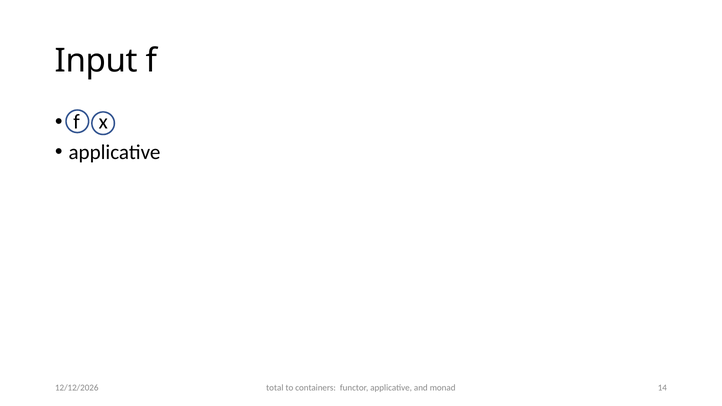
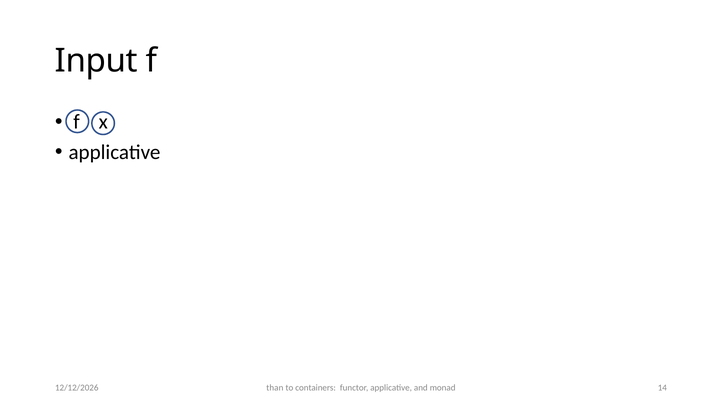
total: total -> than (275, 388)
